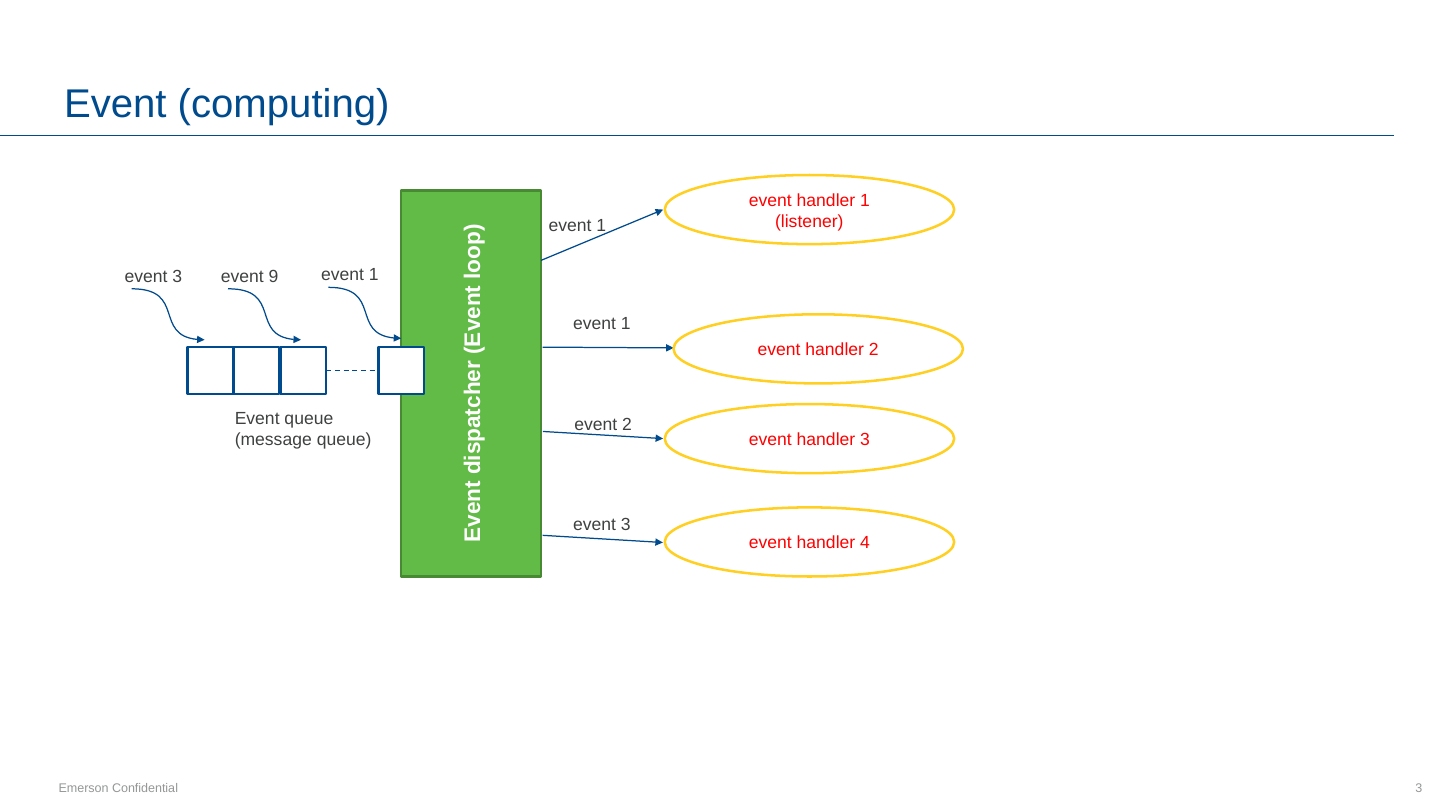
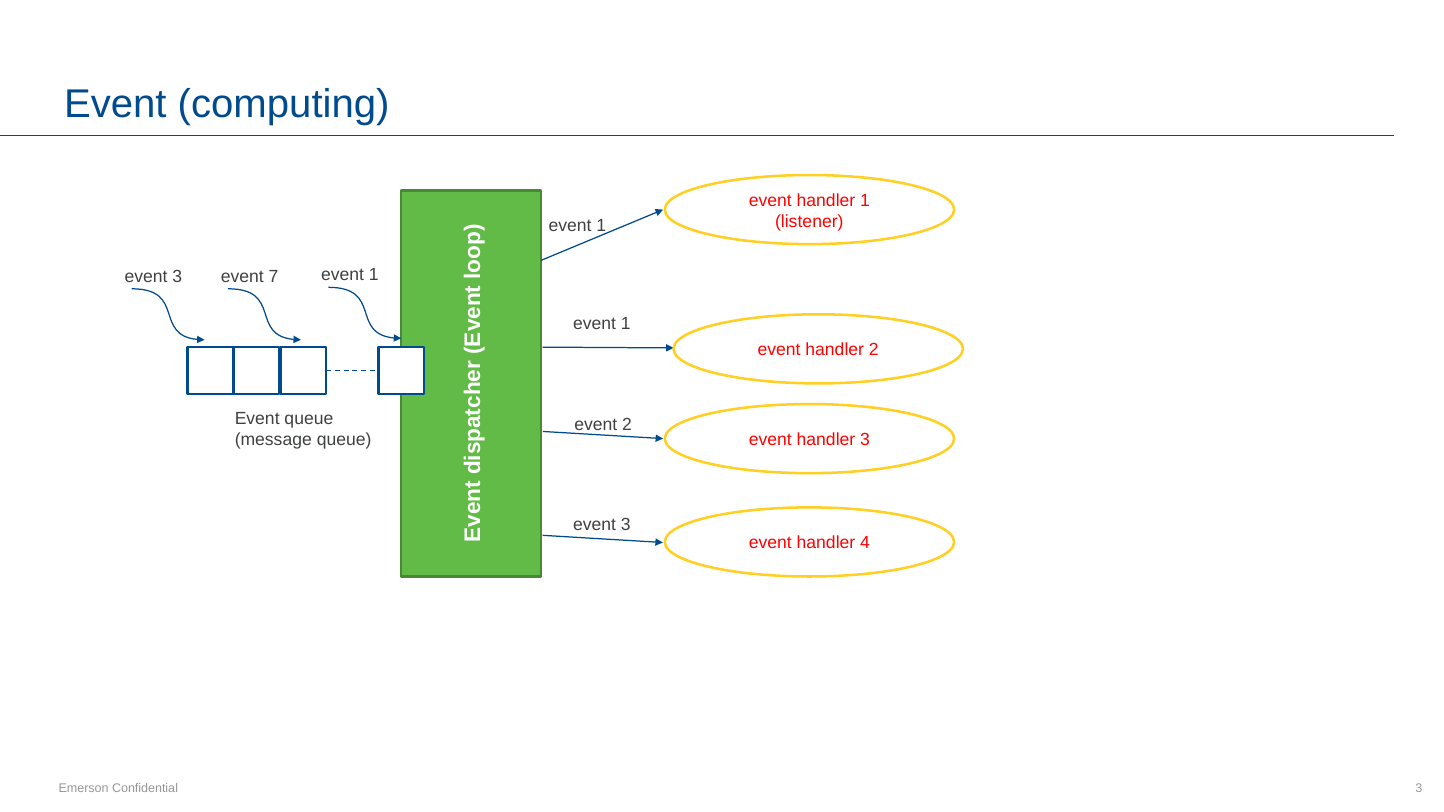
9: 9 -> 7 (274, 277)
